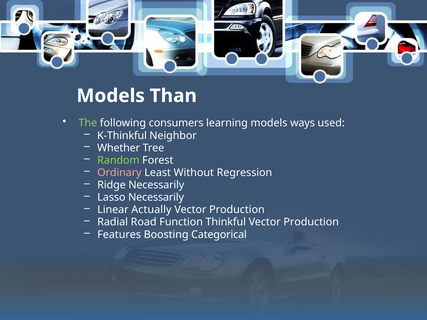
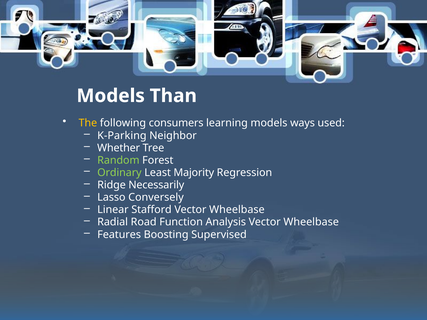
The colour: light green -> yellow (88, 123)
K-Thinkful: K-Thinkful -> K-Parking (122, 136)
Ordinary colour: pink -> light green (119, 173)
Without: Without -> Majority (194, 173)
Lasso Necessarily: Necessarily -> Conversely (156, 198)
Actually: Actually -> Stafford (152, 210)
Production: Production -> Wheelbase (237, 210)
Thinkful: Thinkful -> Analysis (226, 222)
Production: Production -> Wheelbase (311, 222)
Categorical: Categorical -> Supervised (219, 235)
